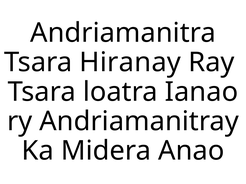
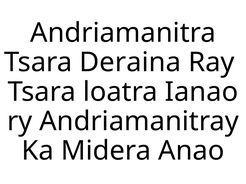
Hiranay: Hiranay -> Deraina (130, 63)
